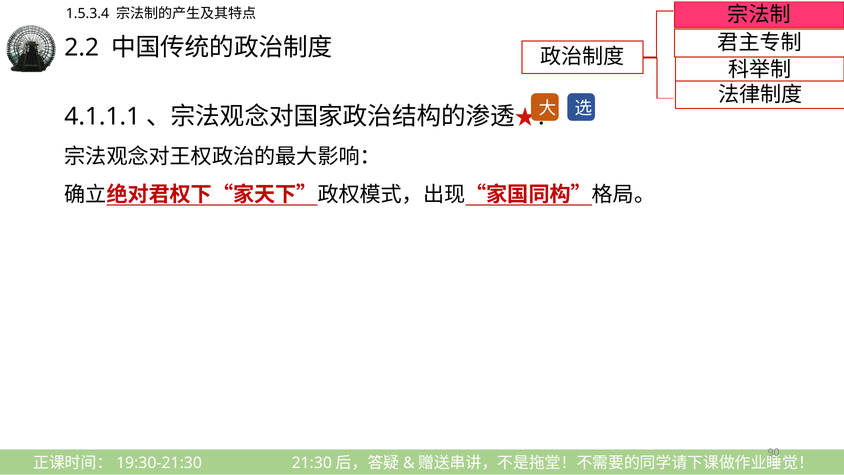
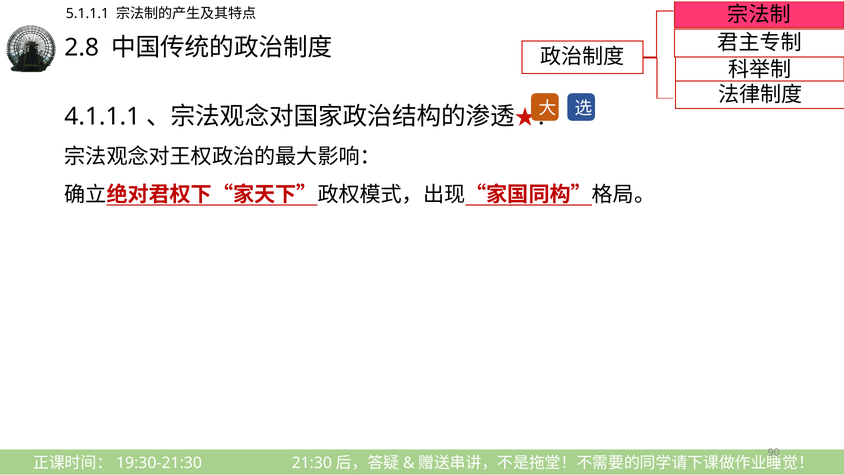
1.5.3.4: 1.5.3.4 -> 5.1.1.1 (87, 14)
2.2: 2.2 -> 2.8 (82, 47)
